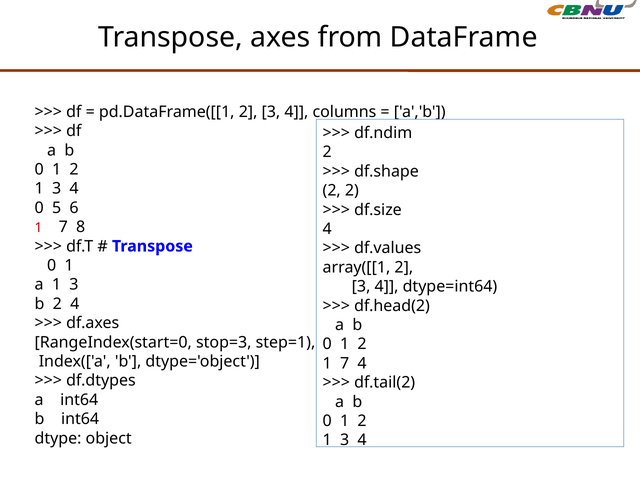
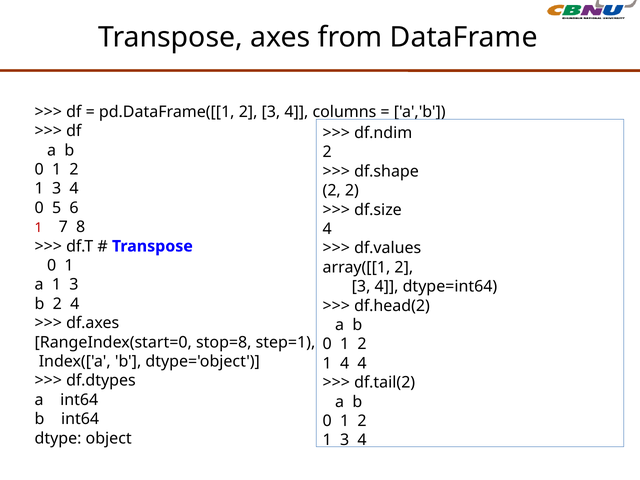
stop=3: stop=3 -> stop=8 (224, 342)
7: 7 -> 4 (345, 363)
